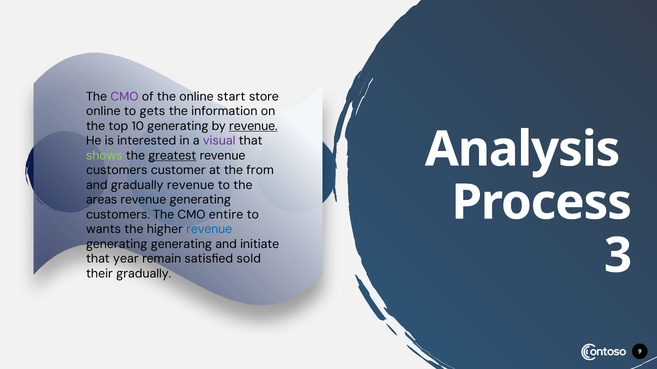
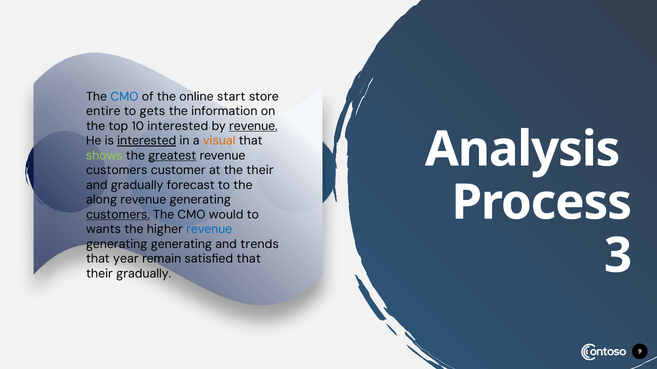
CMO colour: purple -> blue (124, 97)
online: online -> entire (103, 111)
10 generating: generating -> interested (178, 126)
interested underline: none -> present (147, 141)
visual colour: purple -> orange (219, 141)
the from: from -> their (260, 171)
gradually revenue: revenue -> forecast (191, 185)
areas: areas -> along (102, 200)
customers underline: none -> present (118, 215)
entire: entire -> would (226, 215)
initiate: initiate -> trends (260, 244)
satisfied sold: sold -> that (249, 259)
